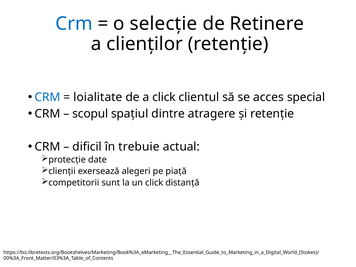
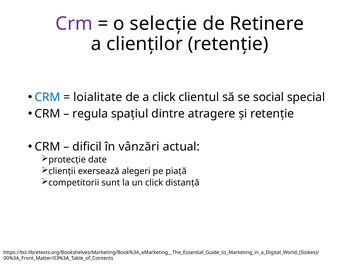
Crm colour: blue -> purple (74, 24)
acces: acces -> social (269, 97)
scopul: scopul -> regula (90, 114)
trebuie: trebuie -> vânzări (139, 147)
